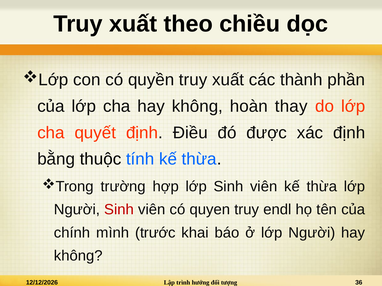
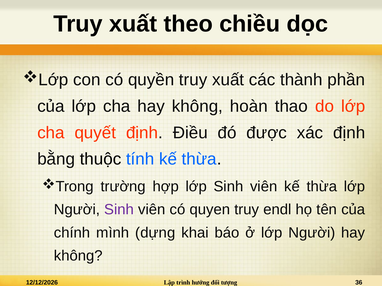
thay: thay -> thao (291, 106)
Sinh colour: red -> purple (119, 210)
trước: trước -> dựng (155, 233)
